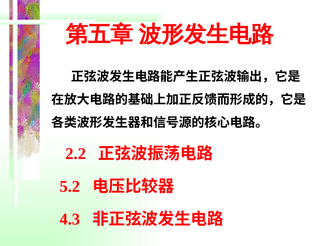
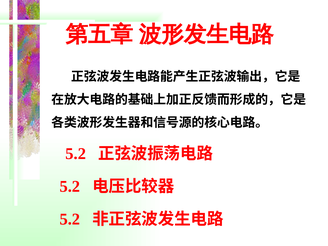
2.2: 2.2 -> 5.2 (76, 154)
4.3: 4.3 -> 5.2 (70, 219)
